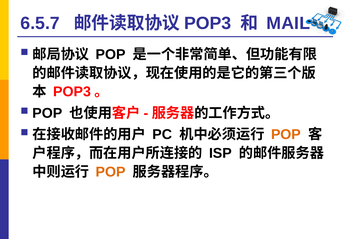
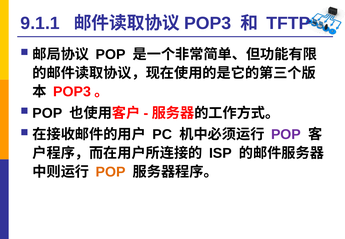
6.5.7: 6.5.7 -> 9.1.1 (40, 23)
MAIL: MAIL -> TFTP (288, 23)
POP colour: orange -> purple (286, 134)
